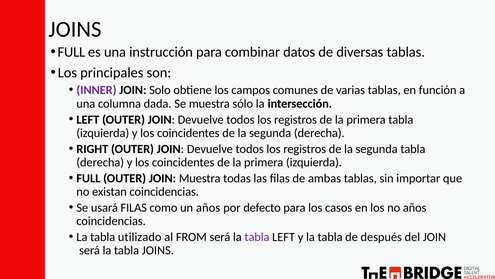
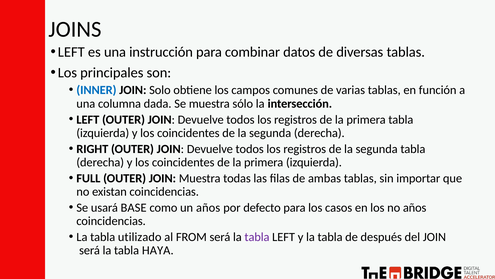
FULL: FULL -> LEFT (71, 52)
INNER colour: purple -> blue (96, 90)
usará FILAS: FILAS -> BASE (134, 207)
tabla JOINS: JOINS -> HAYA (158, 250)
